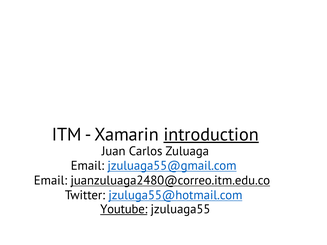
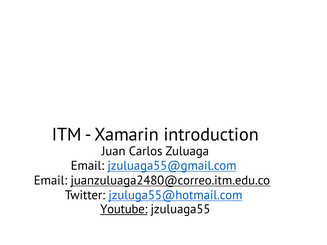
introduction underline: present -> none (211, 135)
